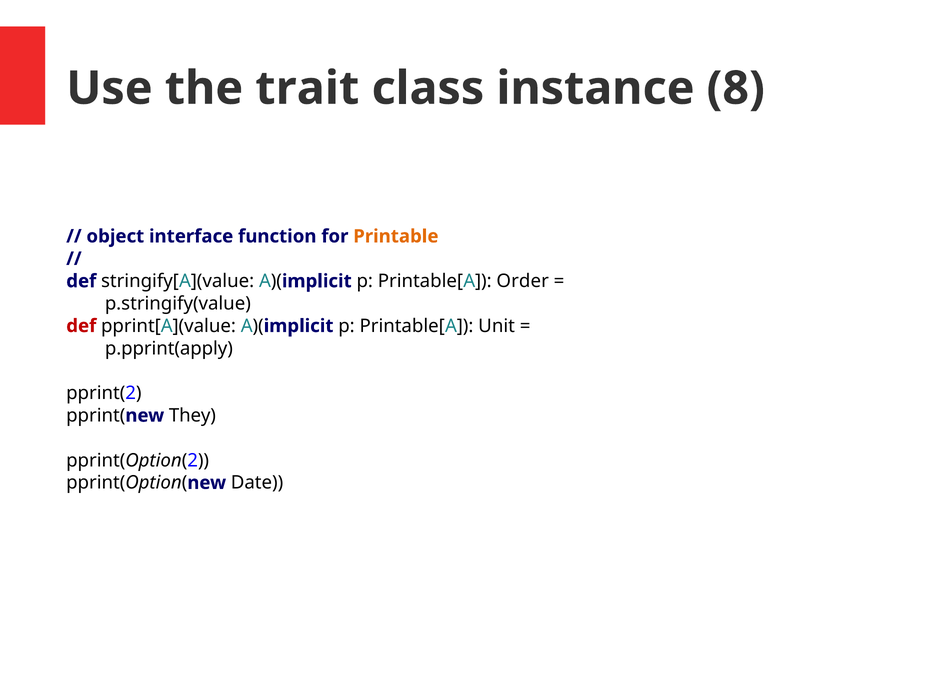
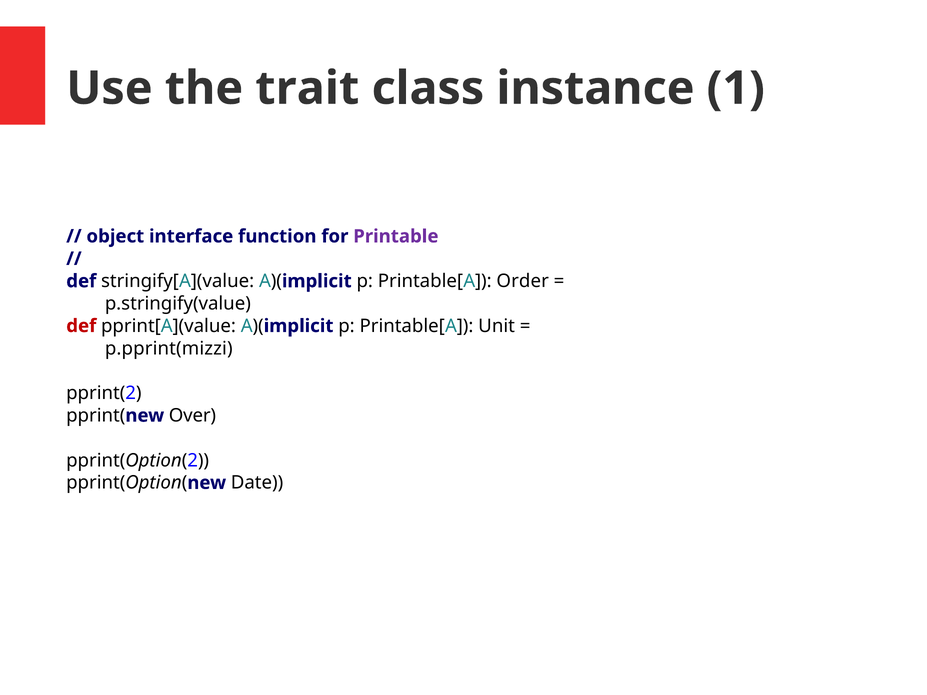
8: 8 -> 1 (736, 88)
Printable colour: orange -> purple (396, 236)
p.pprint(apply: p.pprint(apply -> p.pprint(mizzi (169, 348)
They: They -> Over (192, 416)
